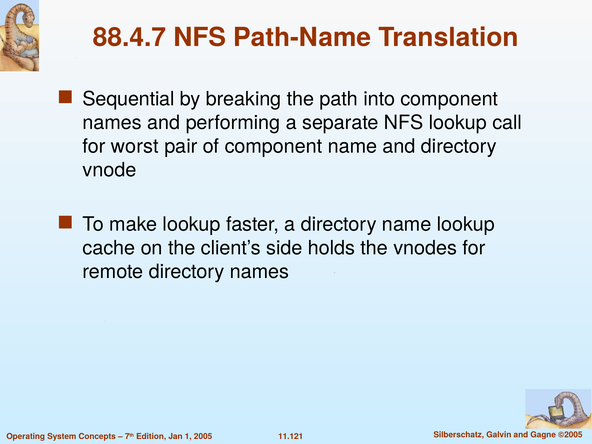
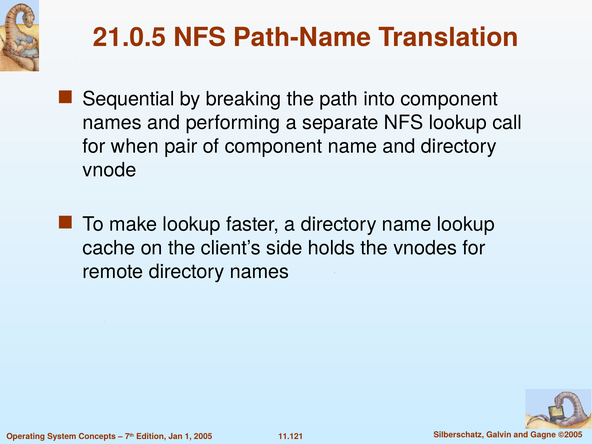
88.4.7: 88.4.7 -> 21.0.5 (129, 37)
worst: worst -> when (135, 146)
